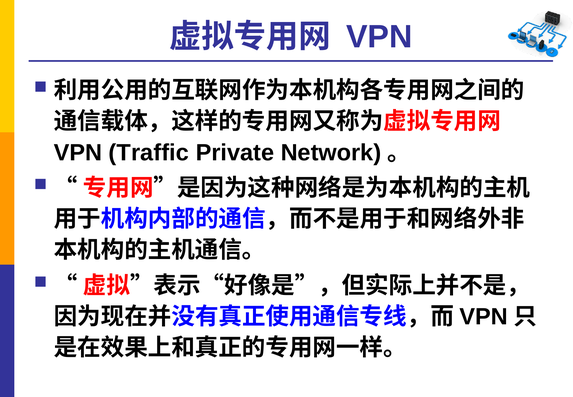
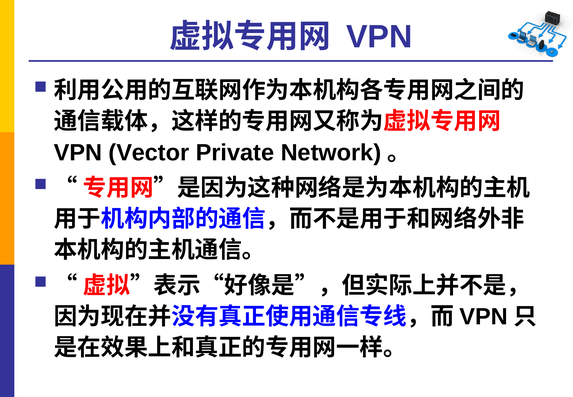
Traffic: Traffic -> Vector (149, 152)
